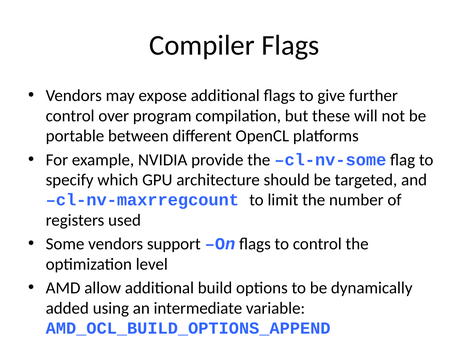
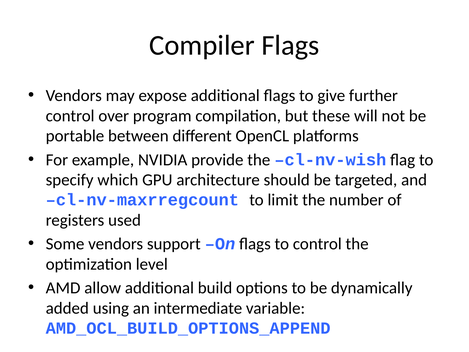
cl-nv-some: cl-nv-some -> cl-nv-wish (330, 160)
